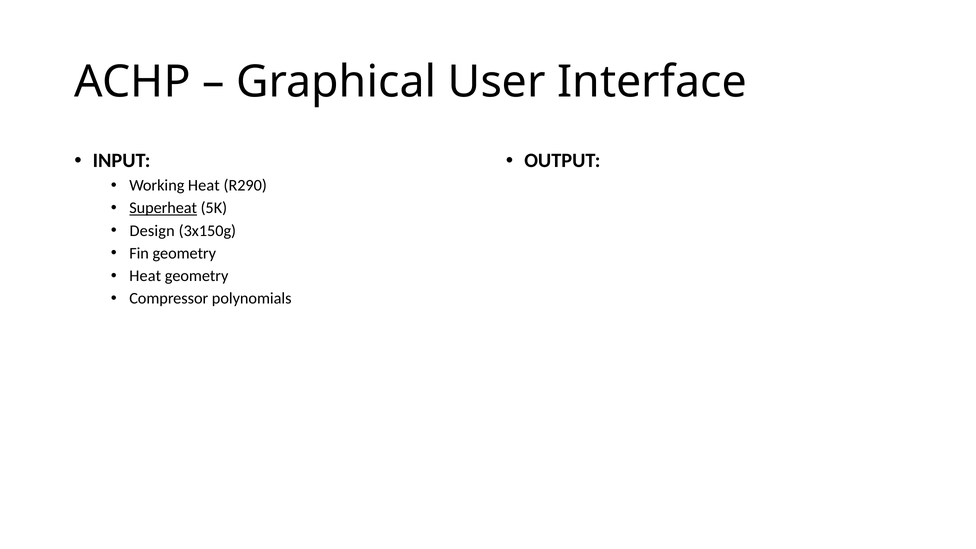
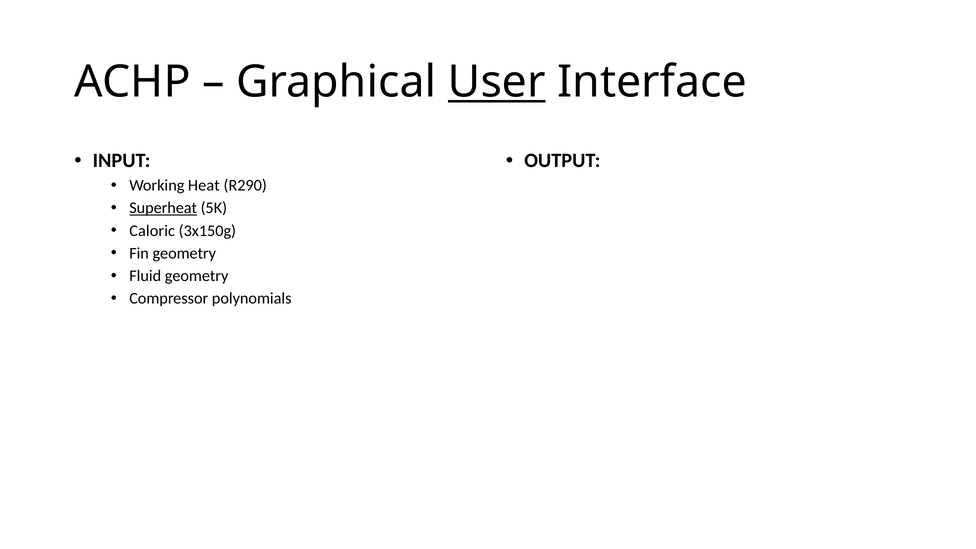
User underline: none -> present (497, 82)
Design: Design -> Caloric (152, 231)
Heat: Heat -> Fluid (145, 276)
